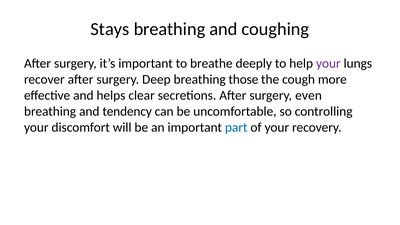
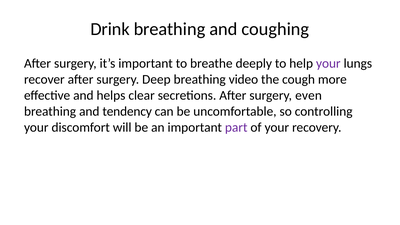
Stays: Stays -> Drink (110, 29)
those: those -> video (243, 79)
part colour: blue -> purple (236, 127)
